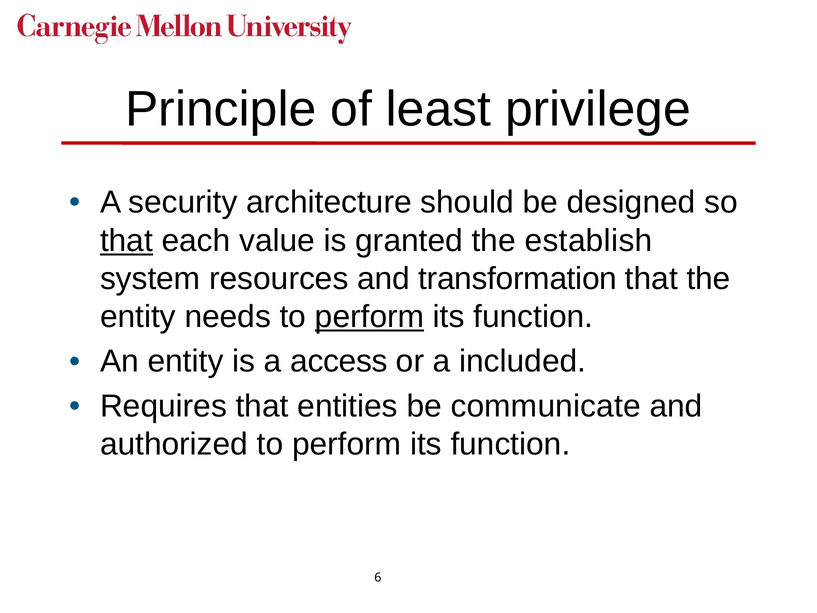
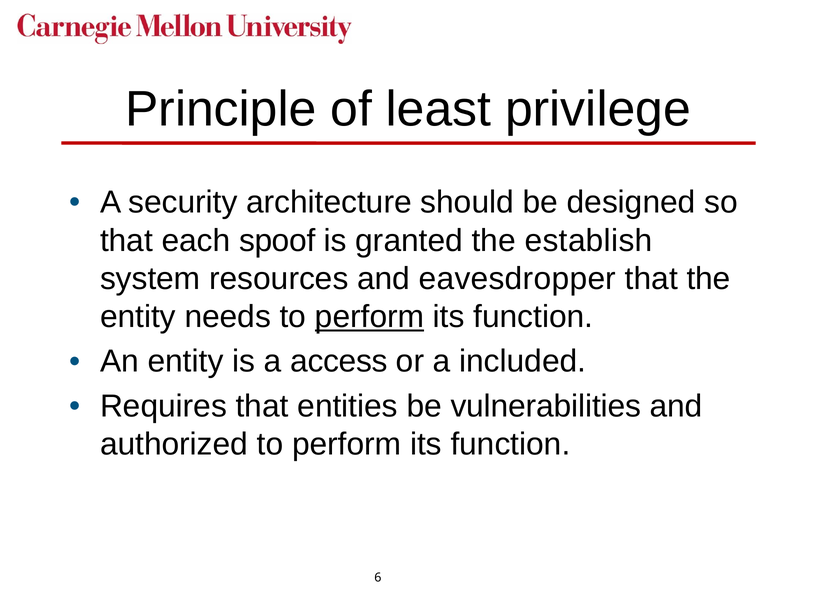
that underline: present -> none (126, 241)
value: value -> spoof (277, 241)
transformation: transformation -> eavesdropper (517, 279)
communicate: communicate -> vulnerabilities (546, 406)
